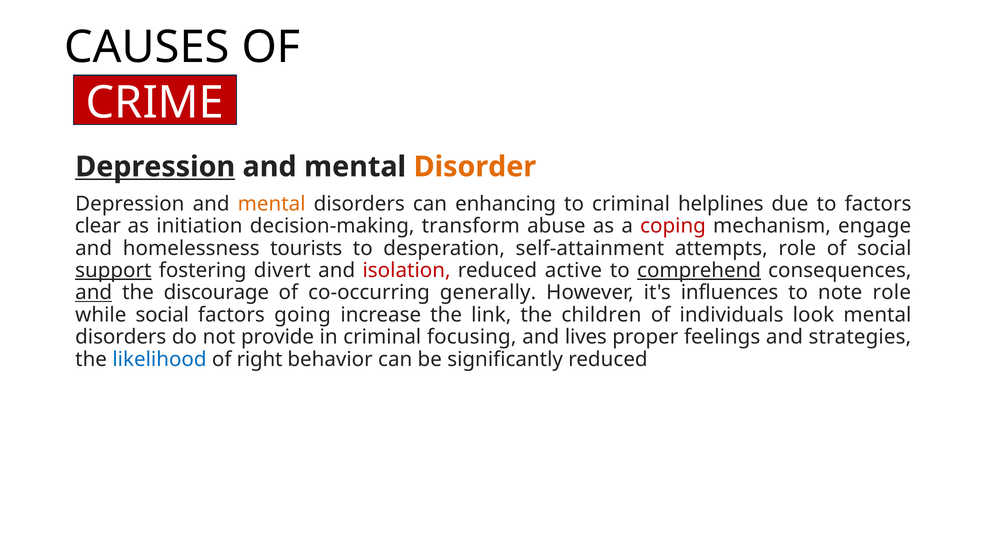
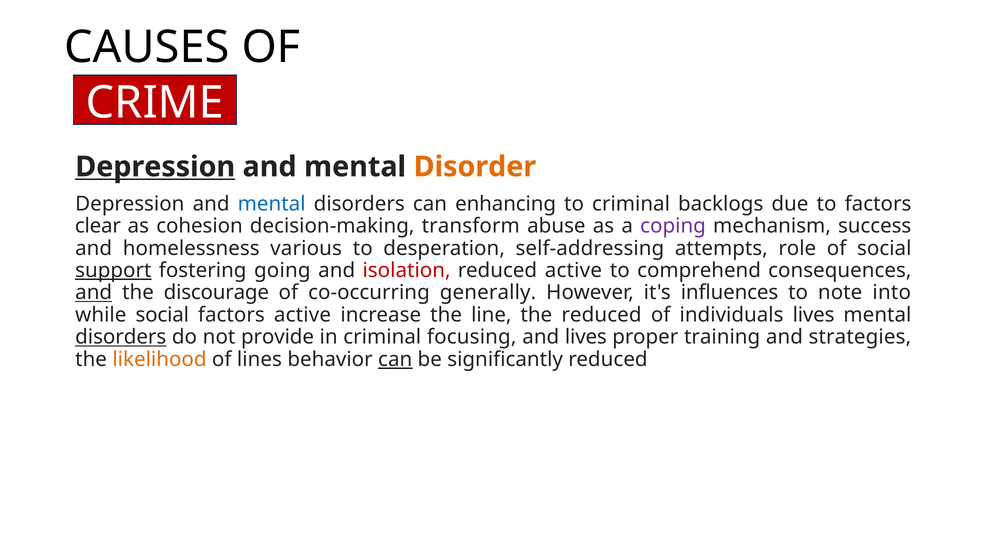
mental colour: orange -> blue (272, 204)
helplines: helplines -> backlogs (721, 204)
initiation: initiation -> cohesion (199, 226)
coping colour: red -> purple (673, 226)
engage: engage -> success (875, 226)
tourists: tourists -> various (306, 248)
self-attainment: self-attainment -> self-addressing (590, 248)
divert: divert -> going (282, 271)
comprehend underline: present -> none (699, 271)
note role: role -> into (892, 293)
factors going: going -> active (302, 315)
link: link -> line (491, 315)
the children: children -> reduced (601, 315)
individuals look: look -> lives (814, 315)
disorders underline: none -> present (121, 337)
feelings: feelings -> training (722, 337)
likelihood colour: blue -> orange (159, 359)
right: right -> lines (259, 359)
can underline: none -> present (395, 359)
